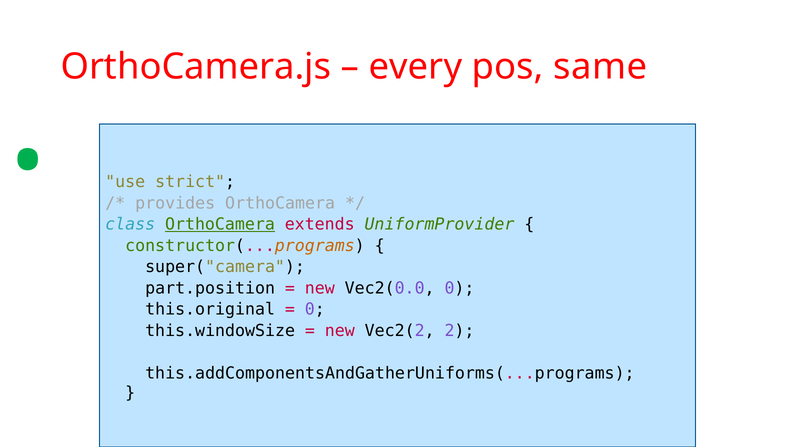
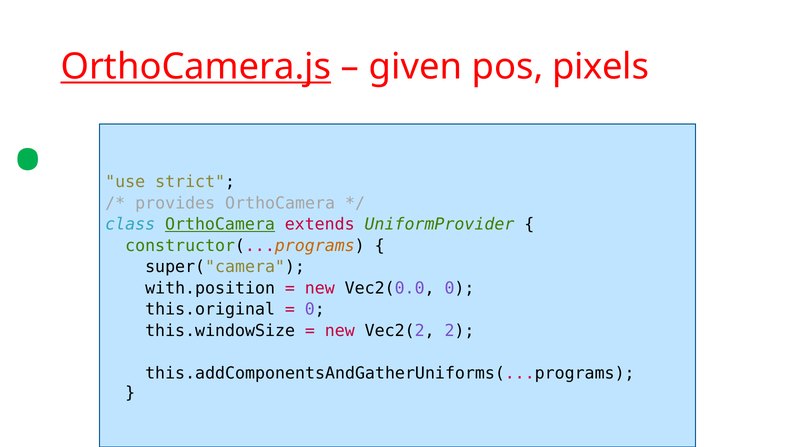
OrthoCamera.js underline: none -> present (196, 67)
every: every -> given (415, 67)
same: same -> pixels (601, 67)
part.position: part.position -> with.position (210, 288)
